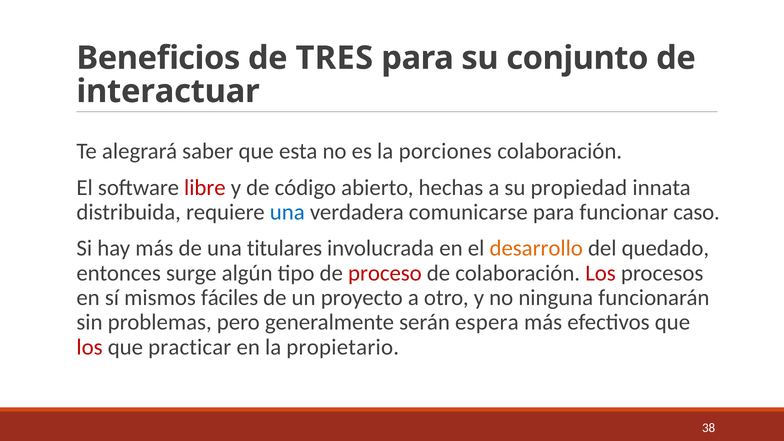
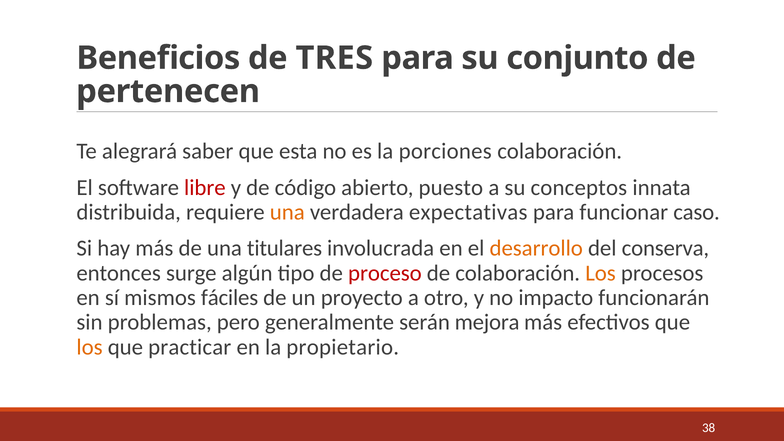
interactuar: interactuar -> pertenecen (168, 91)
hechas: hechas -> puesto (451, 187)
propiedad: propiedad -> conceptos (579, 187)
una colour: blue -> orange (287, 212)
comunicarse: comunicarse -> expectativas (468, 212)
quedado: quedado -> conserva (665, 248)
Los colour: red -> orange (601, 273)
ninguna: ninguna -> impacto (556, 298)
espera: espera -> mejora (487, 322)
los colour: red -> orange (90, 347)
